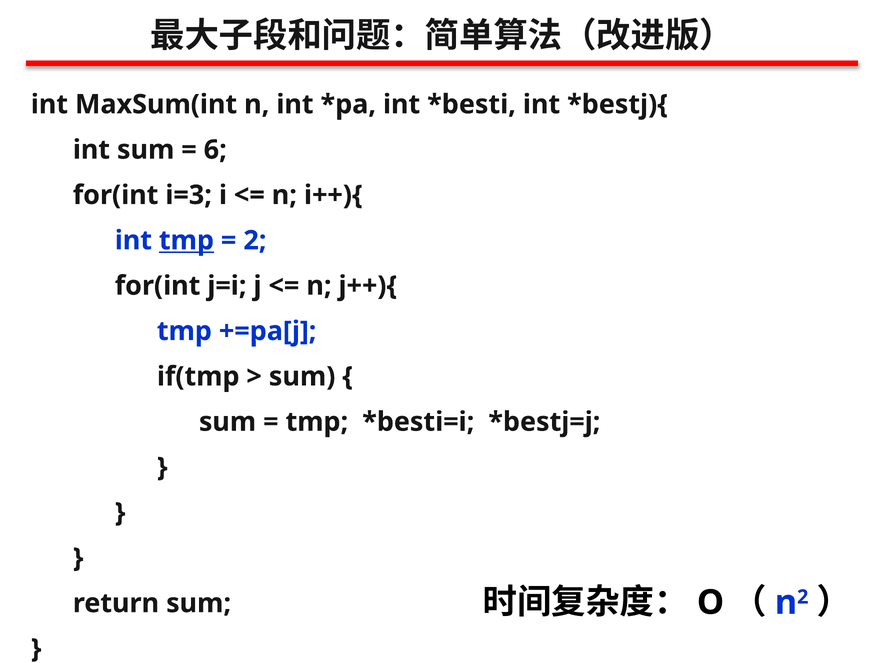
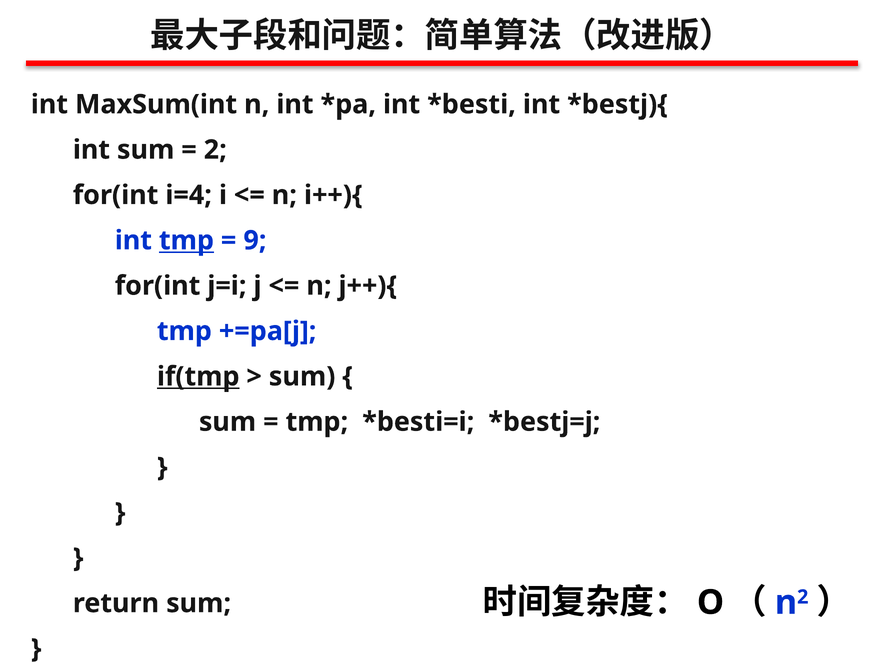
6: 6 -> 2 (215, 150)
i=3: i=3 -> i=4 (189, 195)
2: 2 -> 9 (255, 240)
if(tmp underline: none -> present (198, 376)
